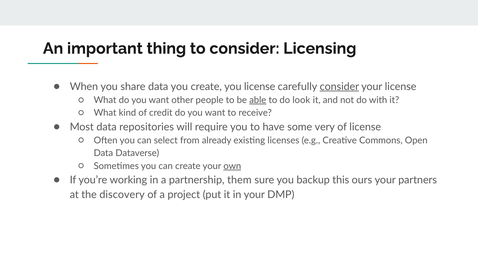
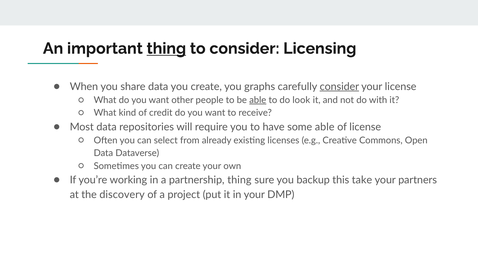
thing underline: none -> present (166, 48)
you license: license -> graphs (260, 87)
some very: very -> able (325, 127)
own underline: present -> none (232, 166)
partnership them: them -> thing (239, 180)
ours: ours -> take (362, 180)
